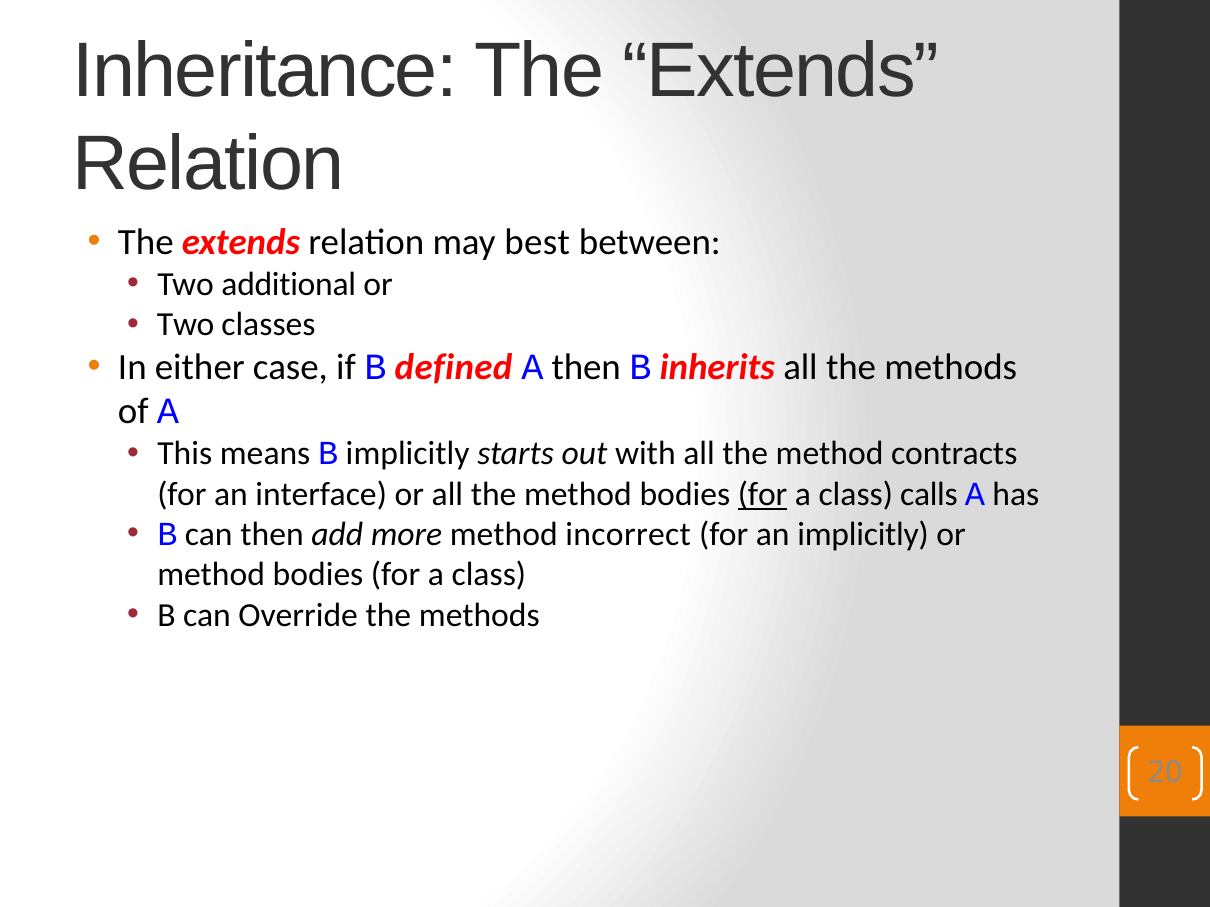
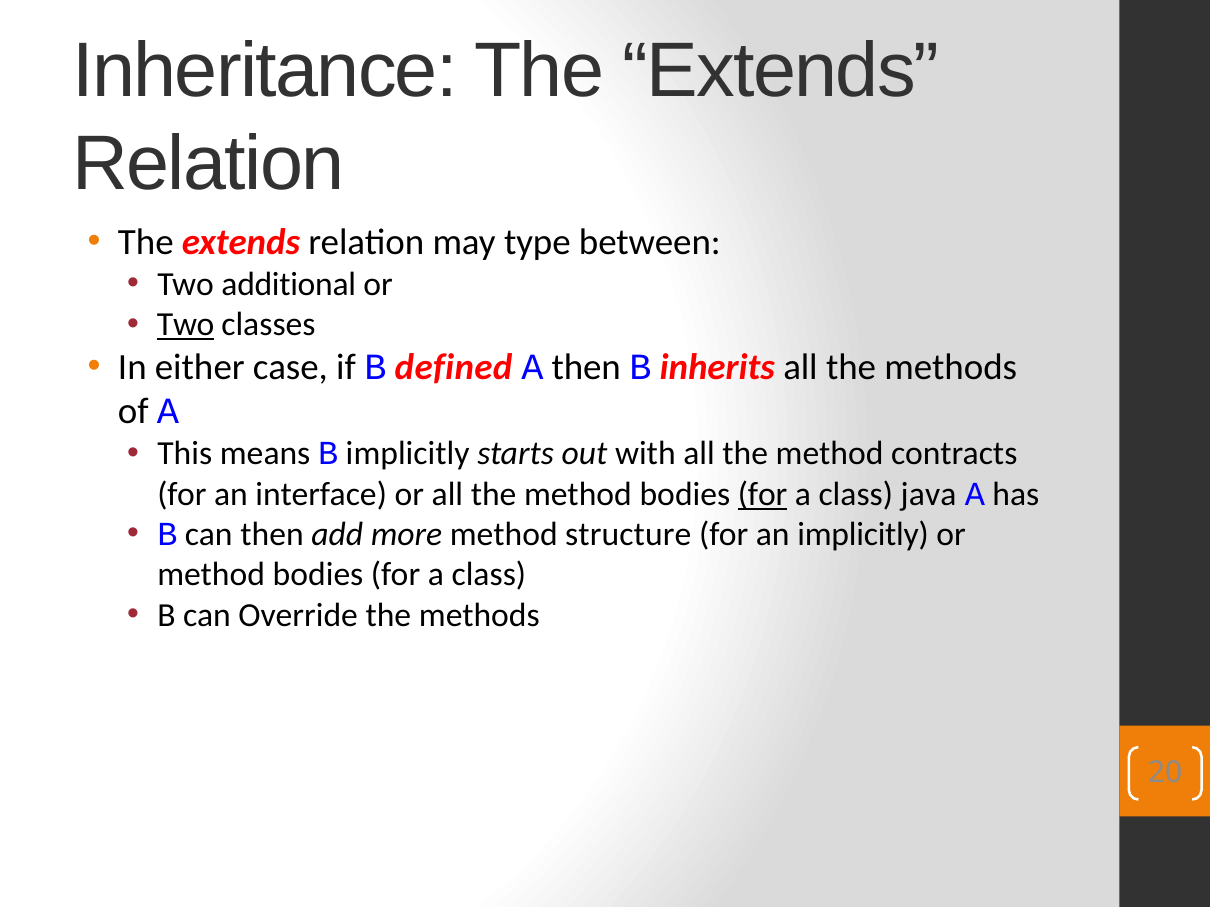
best: best -> type (537, 243)
Two underline: none -> present (186, 325)
calls: calls -> java (929, 494)
incorrect: incorrect -> structure (628, 535)
